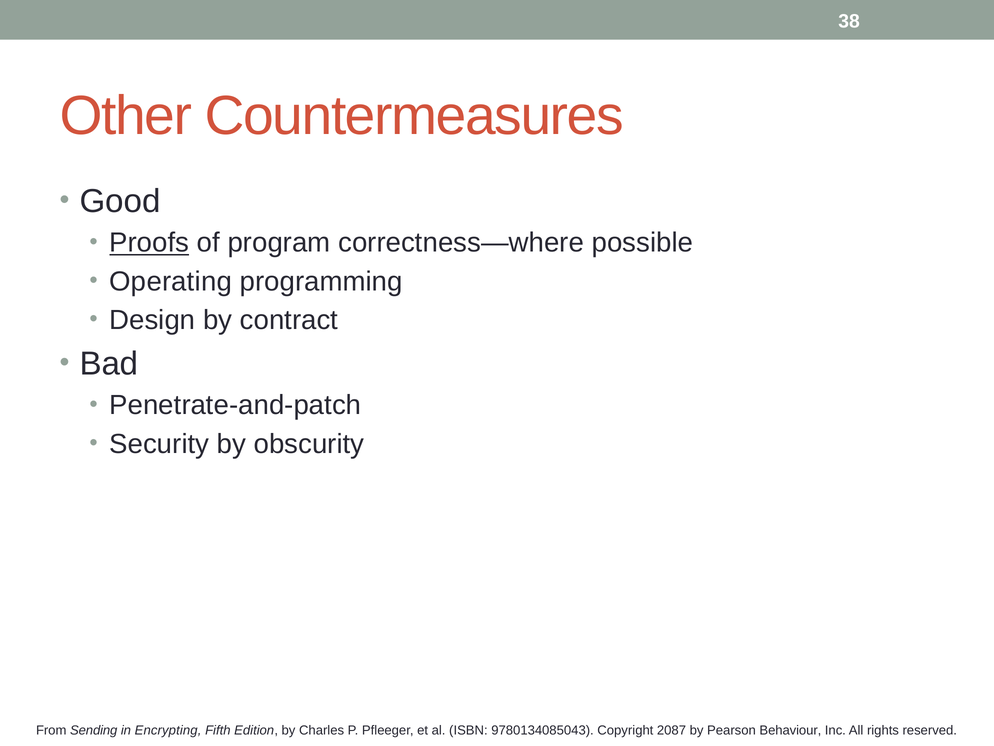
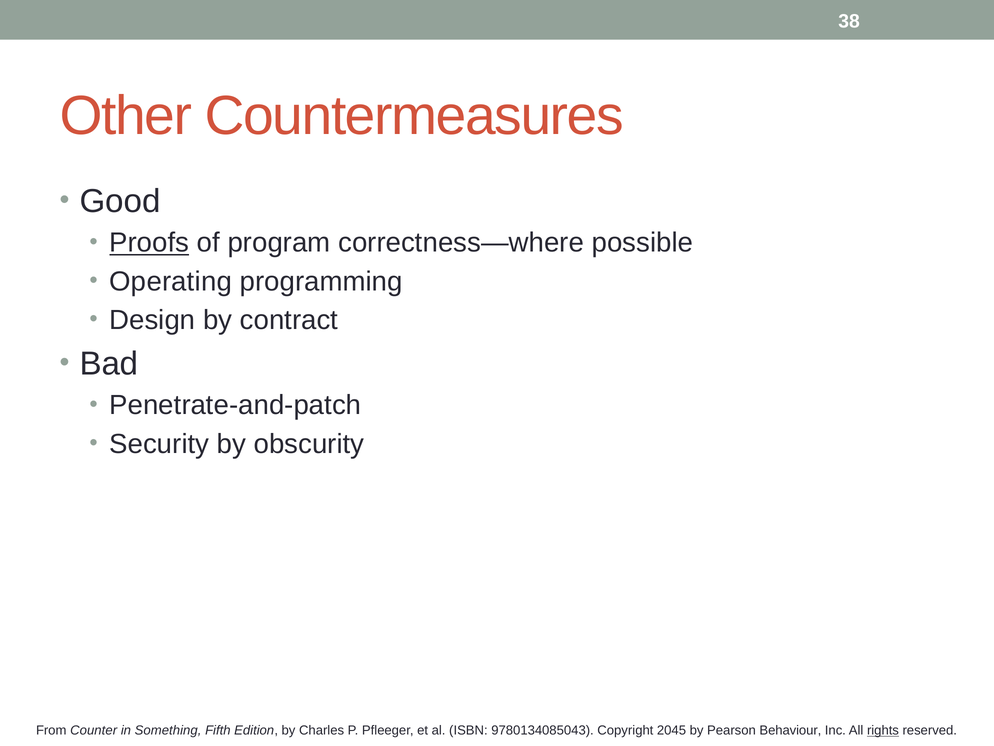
Sending: Sending -> Counter (94, 730)
Encrypting: Encrypting -> Something (168, 730)
2087: 2087 -> 2045 (671, 730)
rights underline: none -> present (883, 730)
